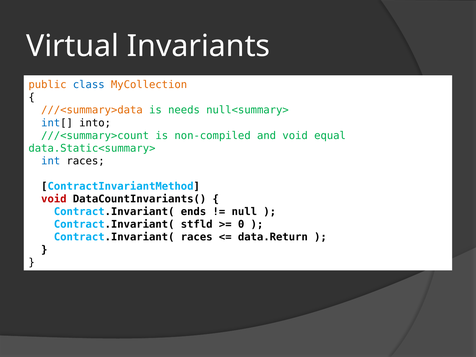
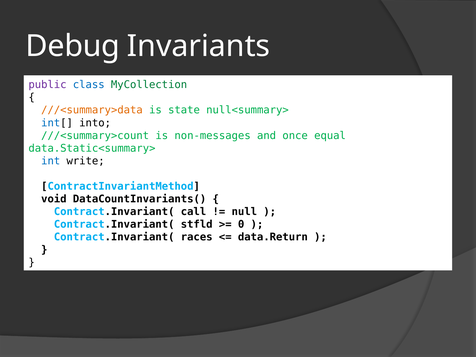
Virtual: Virtual -> Debug (73, 46)
public colour: orange -> purple (48, 85)
MyCollection colour: orange -> green (149, 85)
needs: needs -> state (184, 110)
non-compiled: non-compiled -> non-messages (213, 136)
and void: void -> once (295, 136)
int races: races -> write (86, 161)
void colour: red -> black (54, 199)
ends: ends -> call (193, 212)
